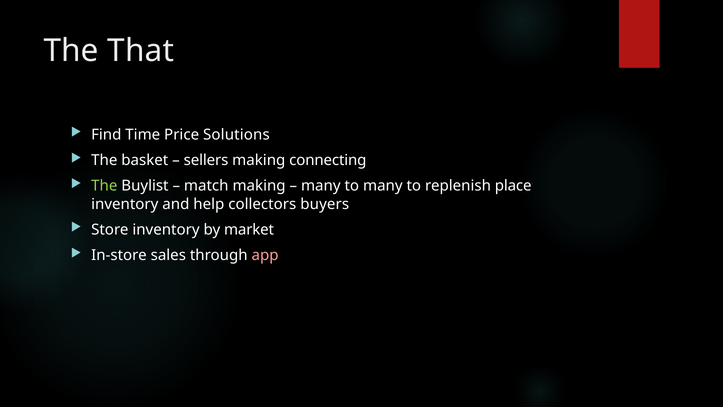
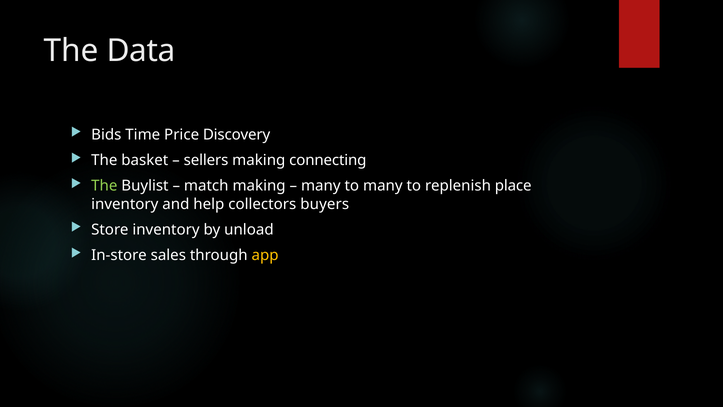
That: That -> Data (141, 51)
Find: Find -> Bids (106, 135)
Solutions: Solutions -> Discovery (237, 135)
market: market -> unload (249, 229)
app colour: pink -> yellow (265, 255)
